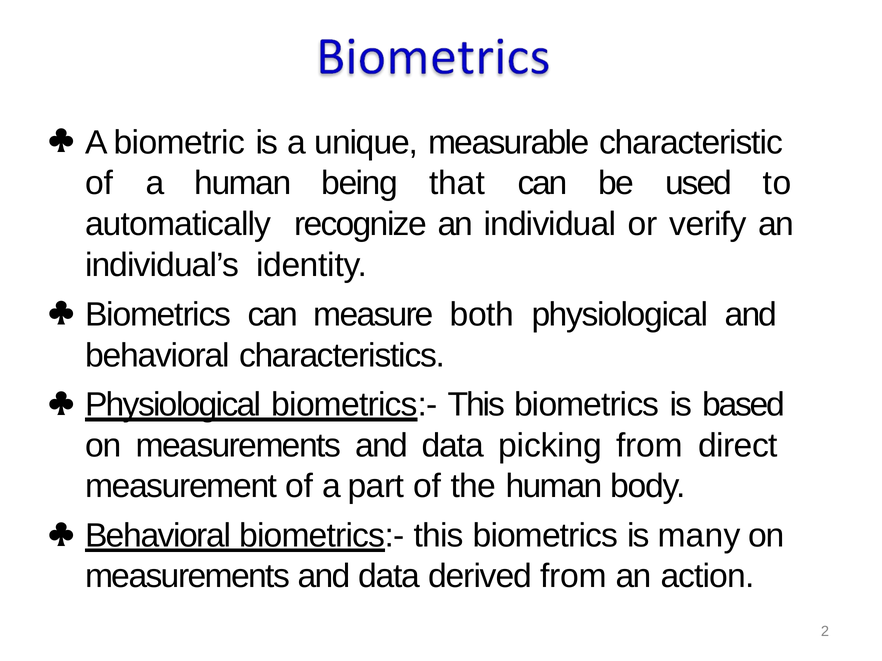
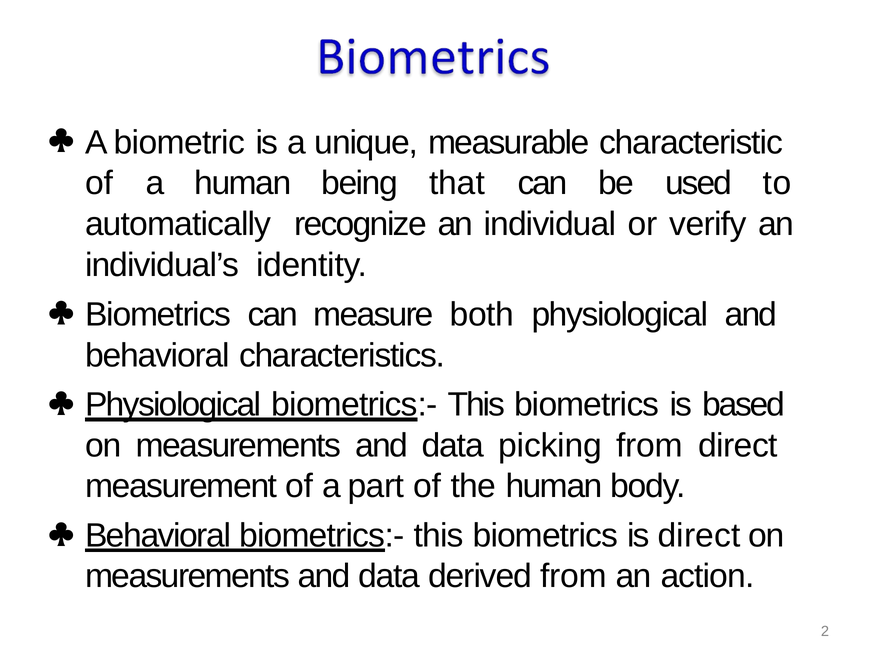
is many: many -> direct (699, 536)
